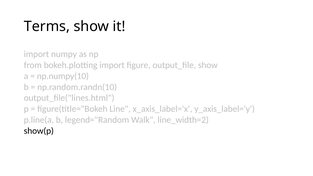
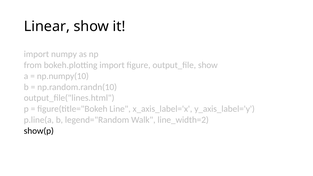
Terms: Terms -> Linear (47, 26)
